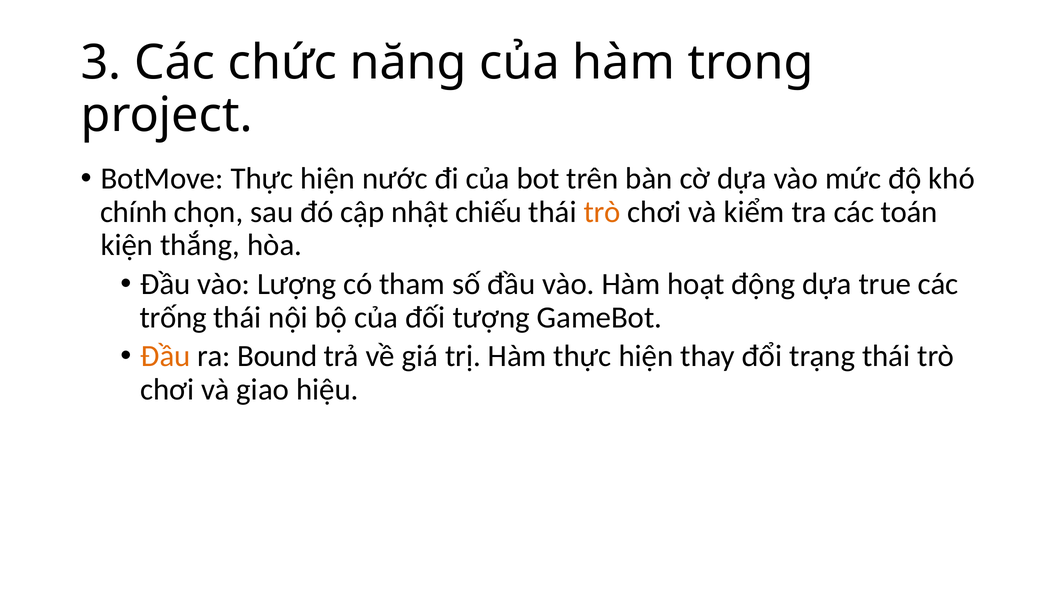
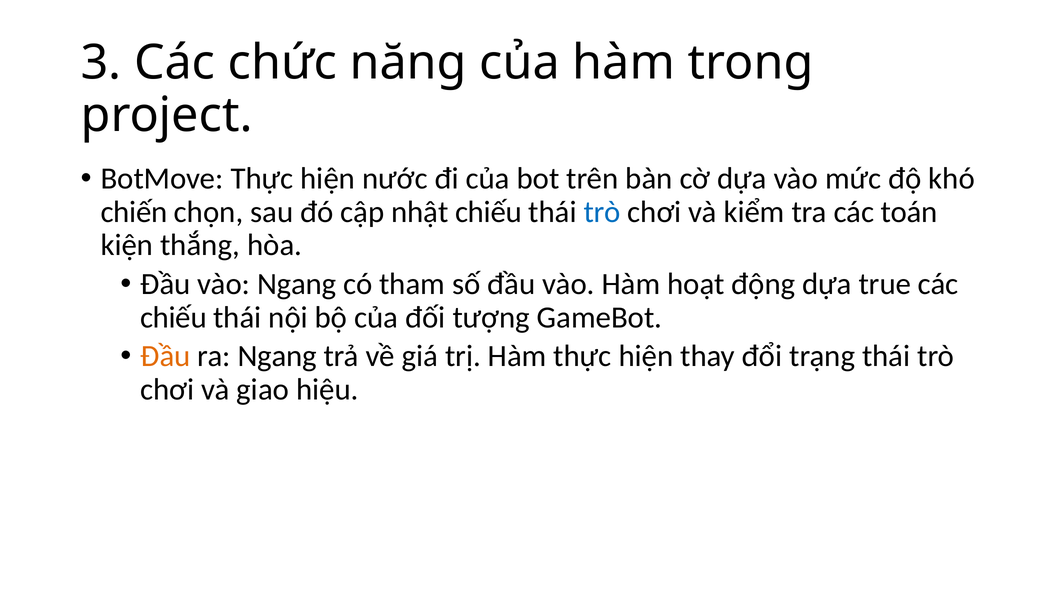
chính: chính -> chiến (134, 212)
trò colour: orange -> blue (602, 212)
vào Lượng: Lượng -> Ngang (297, 284)
trống: trống -> chiếu (173, 318)
ra Bound: Bound -> Ngang (277, 357)
